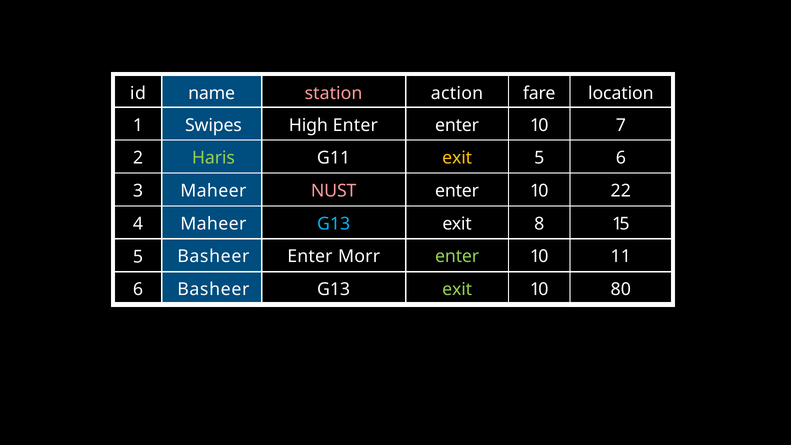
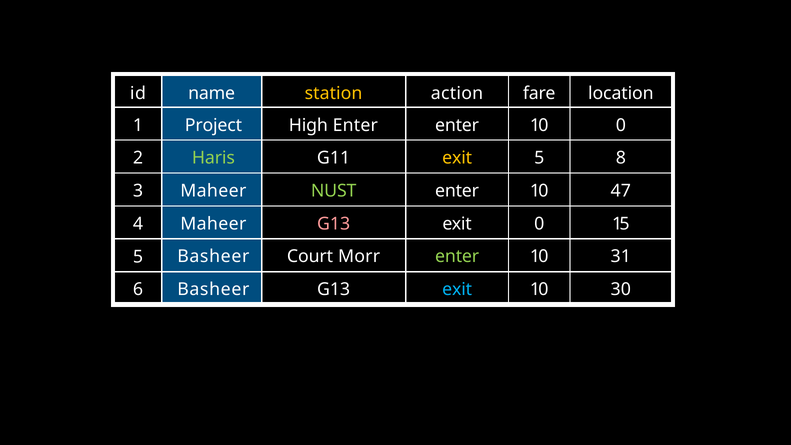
station colour: pink -> yellow (334, 93)
Swipes: Swipes -> Project (213, 125)
10 7: 7 -> 0 (621, 125)
5 6: 6 -> 8 (621, 158)
NUST colour: pink -> light green (334, 191)
22: 22 -> 47 (621, 191)
G13 colour: light blue -> pink (334, 224)
exit 8: 8 -> 0 (539, 224)
Basheer Enter: Enter -> Court (310, 257)
11: 11 -> 31 (621, 257)
exit colour: light green -> light blue (457, 289)
80: 80 -> 30 (621, 289)
